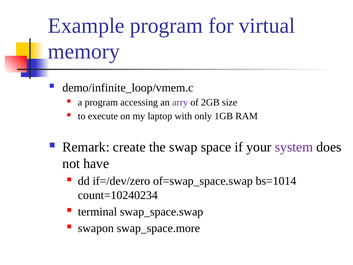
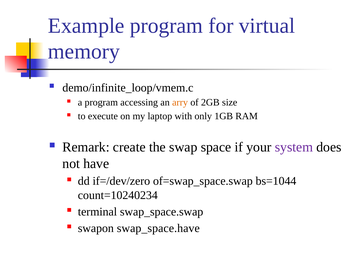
arry colour: purple -> orange (180, 102)
bs=1014: bs=1014 -> bs=1044 (276, 181)
swap_space.more: swap_space.more -> swap_space.have (158, 228)
